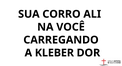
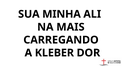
CORRO: CORRO -> MINHA (62, 14)
VOCÊ: VOCÊ -> MAIS (70, 27)
